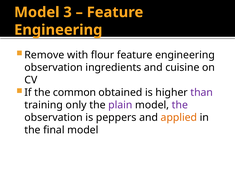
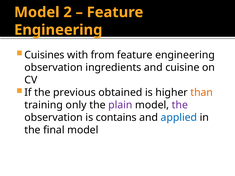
3: 3 -> 2 (68, 12)
Remove: Remove -> Cuisines (44, 55)
flour: flour -> from (103, 55)
common: common -> previous (74, 93)
than colour: purple -> orange (202, 93)
peppers: peppers -> contains (116, 118)
applied colour: orange -> blue (179, 118)
